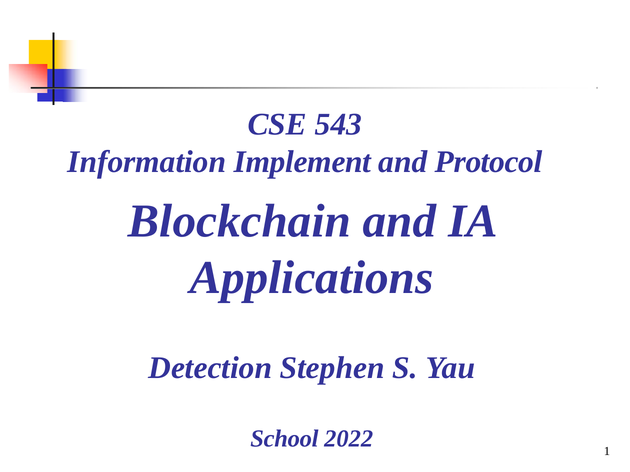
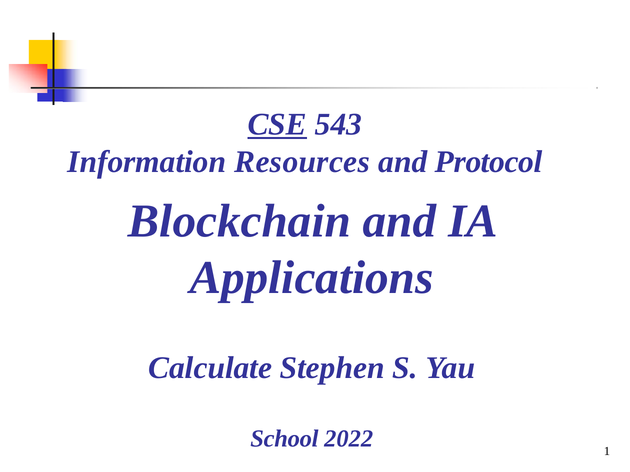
CSE underline: none -> present (277, 124)
Implement: Implement -> Resources (302, 162)
Detection: Detection -> Calculate (210, 368)
